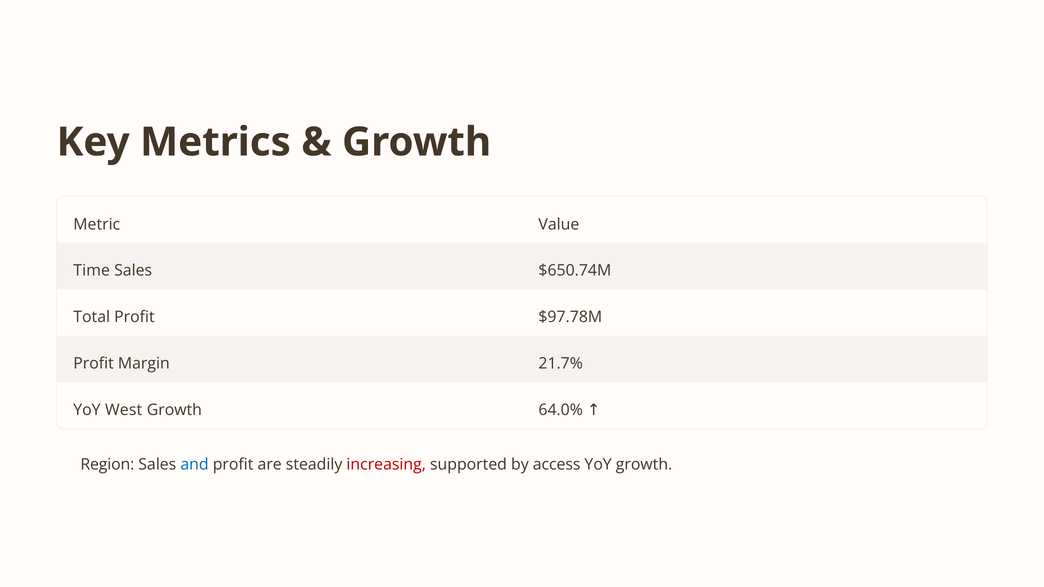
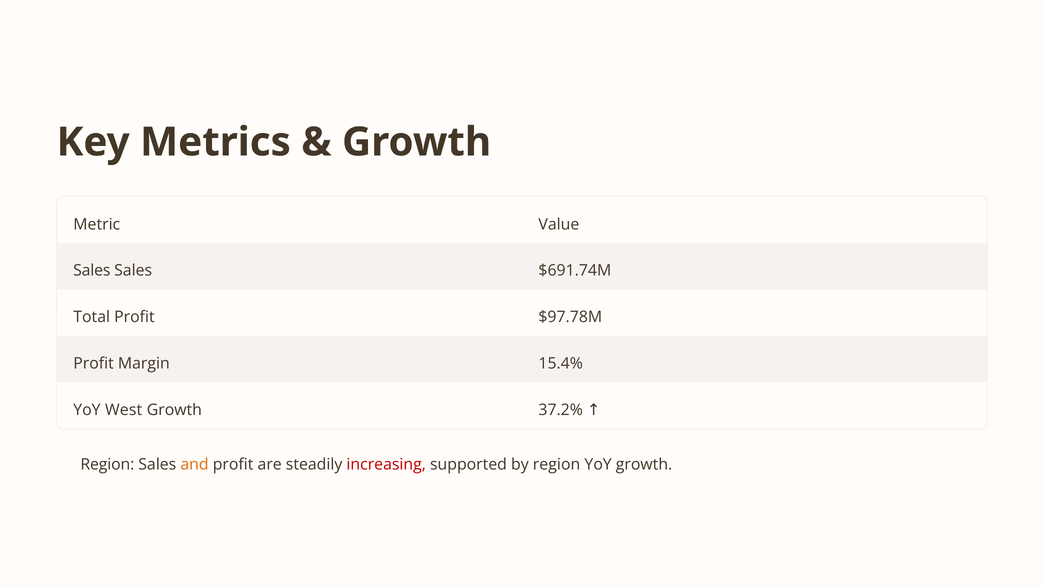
Time: Time -> Sales (92, 271)
$650.74M: $650.74M -> $691.74M (575, 271)
21.7%: 21.7% -> 15.4% (561, 364)
64.0%: 64.0% -> 37.2% (561, 410)
and colour: blue -> orange (195, 465)
by access: access -> region (557, 465)
